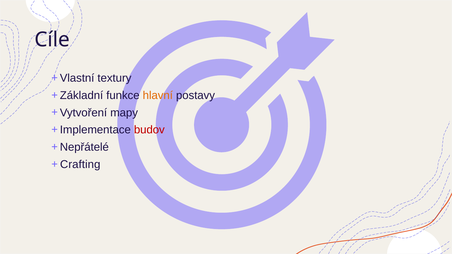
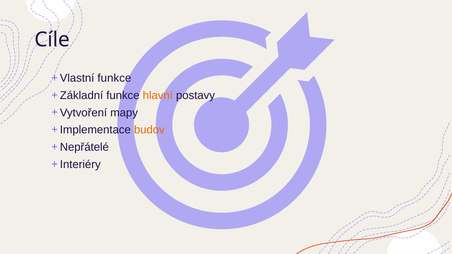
Vlastní textury: textury -> funkce (114, 78)
budov colour: red -> orange (149, 130)
Crafting: Crafting -> Interiéry (80, 165)
